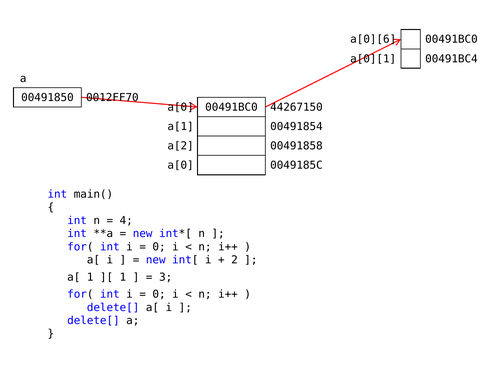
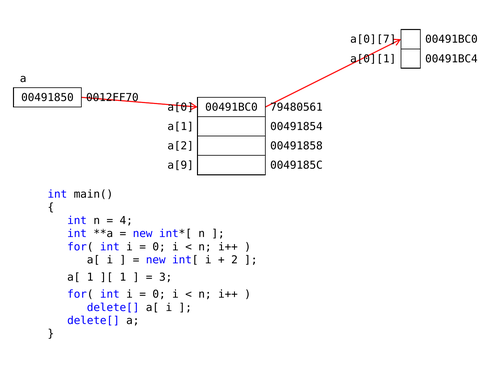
a[0][6: a[0][6 -> a[0][7 (373, 39)
44267150: 44267150 -> 79480561 (296, 107)
a[0: a[0 -> a[9 (181, 165)
